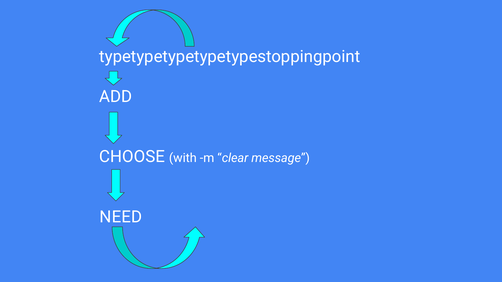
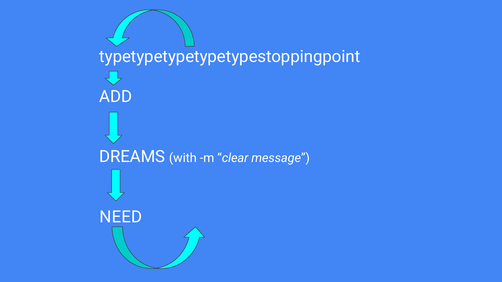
CHOOSE: CHOOSE -> DREAMS (132, 157)
